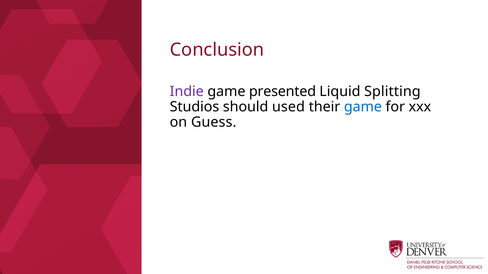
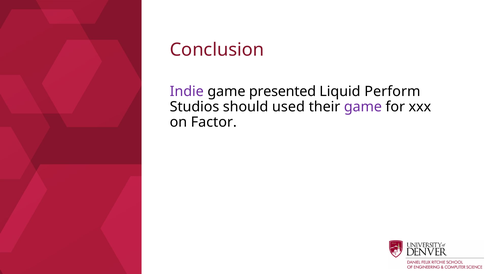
Splitting: Splitting -> Perform (392, 92)
game colour: blue -> purple (363, 107)
Guess: Guess -> Factor (214, 122)
